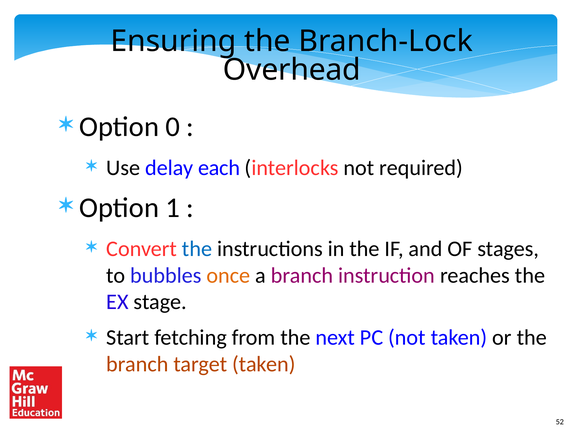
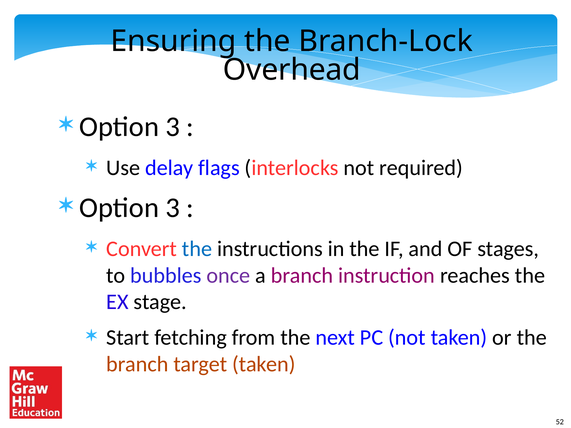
0: 0 -> 3 (173, 127)
each: each -> flags (219, 168)
1: 1 -> 3 (173, 208)
once colour: orange -> purple (228, 276)
